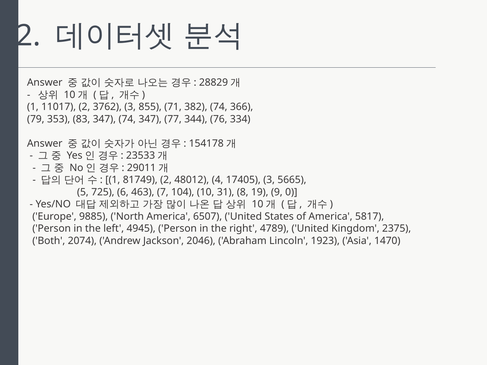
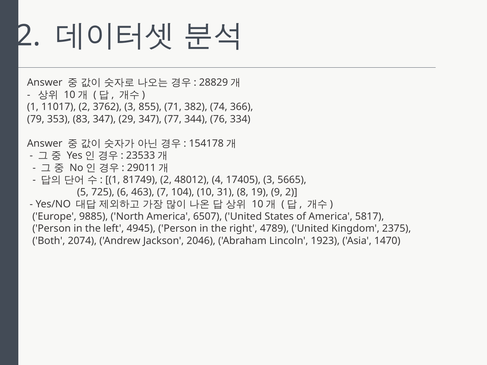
347 74: 74 -> 29 (127, 119)
9 0: 0 -> 2 (291, 192)
